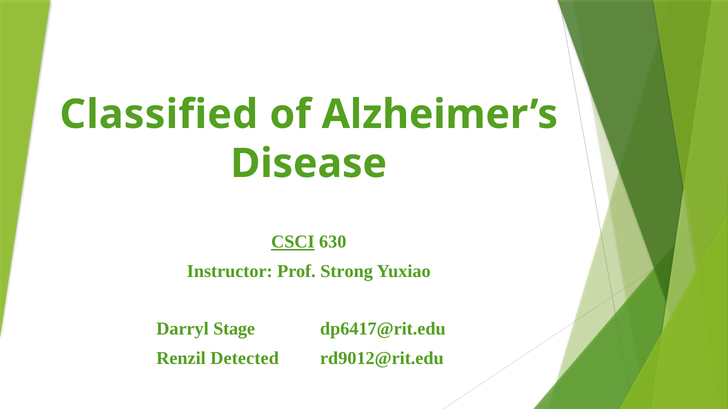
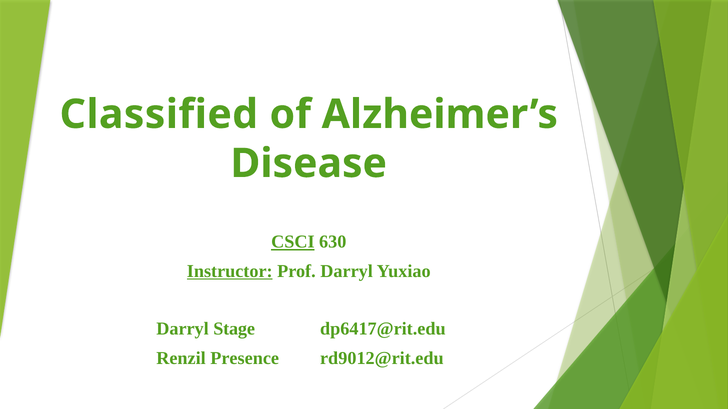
Instructor underline: none -> present (230, 272)
Prof Strong: Strong -> Darryl (347, 272)
Detected: Detected -> Presence (245, 359)
